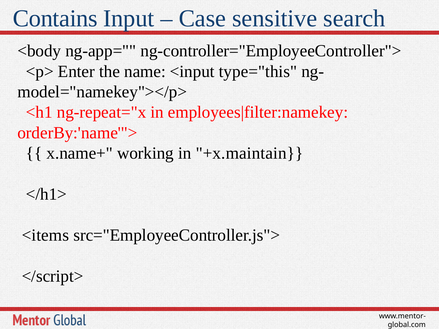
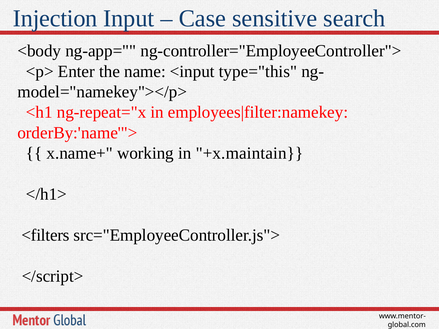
Contains: Contains -> Injection (55, 18)
<items: <items -> <filters (46, 235)
